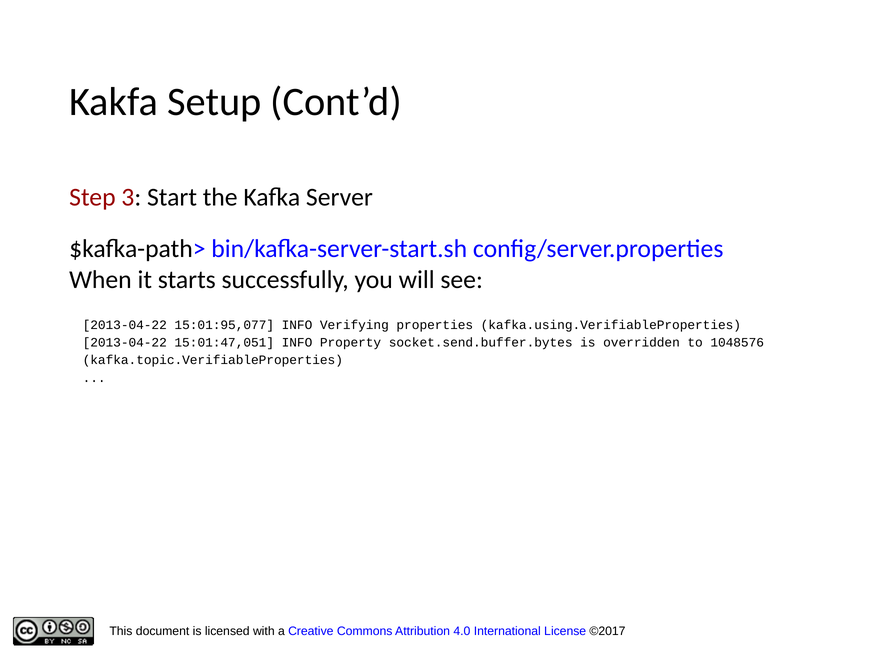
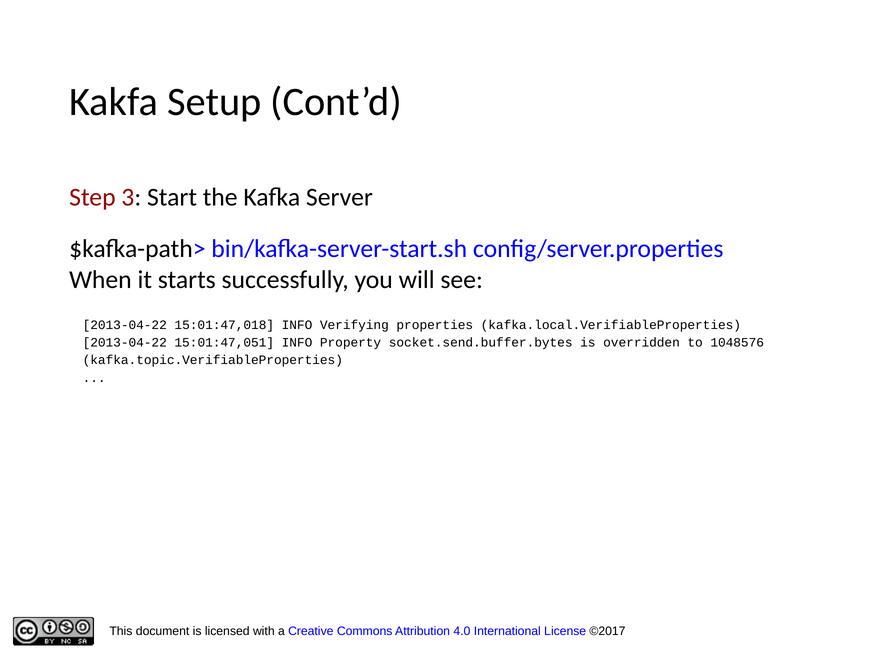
15:01:95,077: 15:01:95,077 -> 15:01:47,018 (224, 325)
kafka.using.VerifiableProperties: kafka.using.VerifiableProperties -> kafka.local.VerifiableProperties (611, 325)
